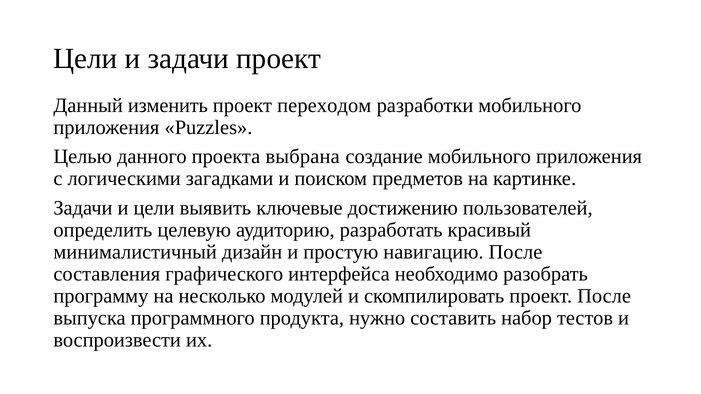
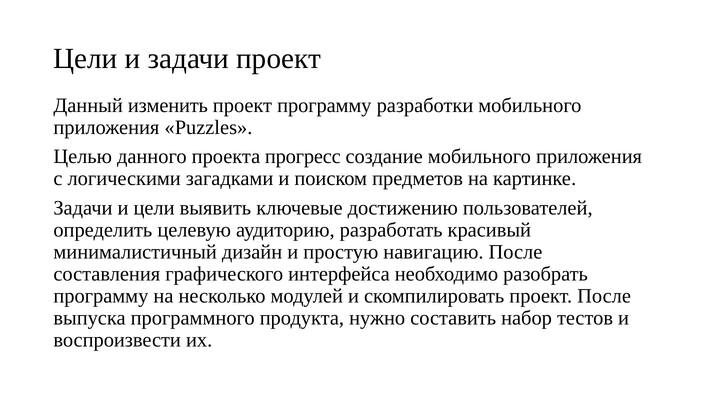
проект переходом: переходом -> программу (324, 105)
выбрана: выбрана -> прогресс (303, 157)
